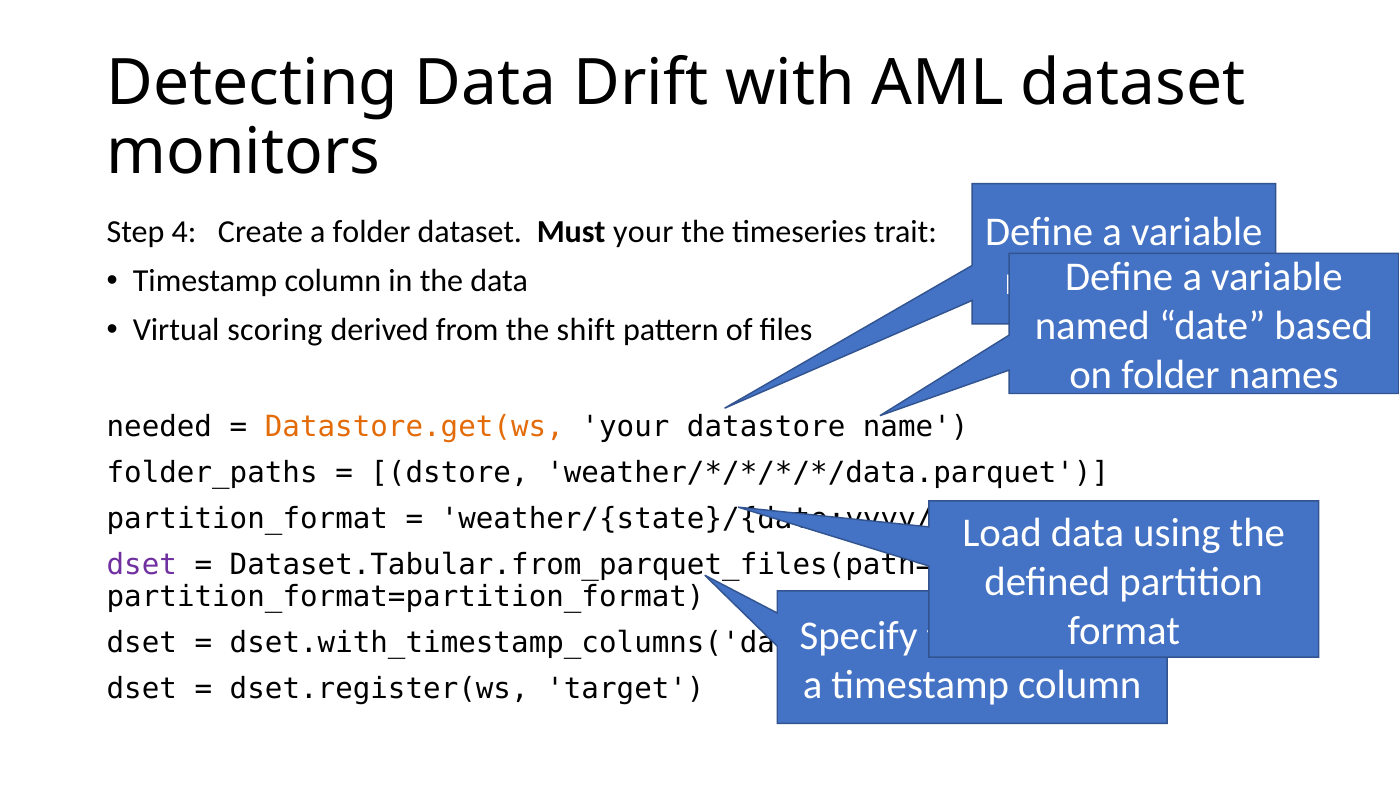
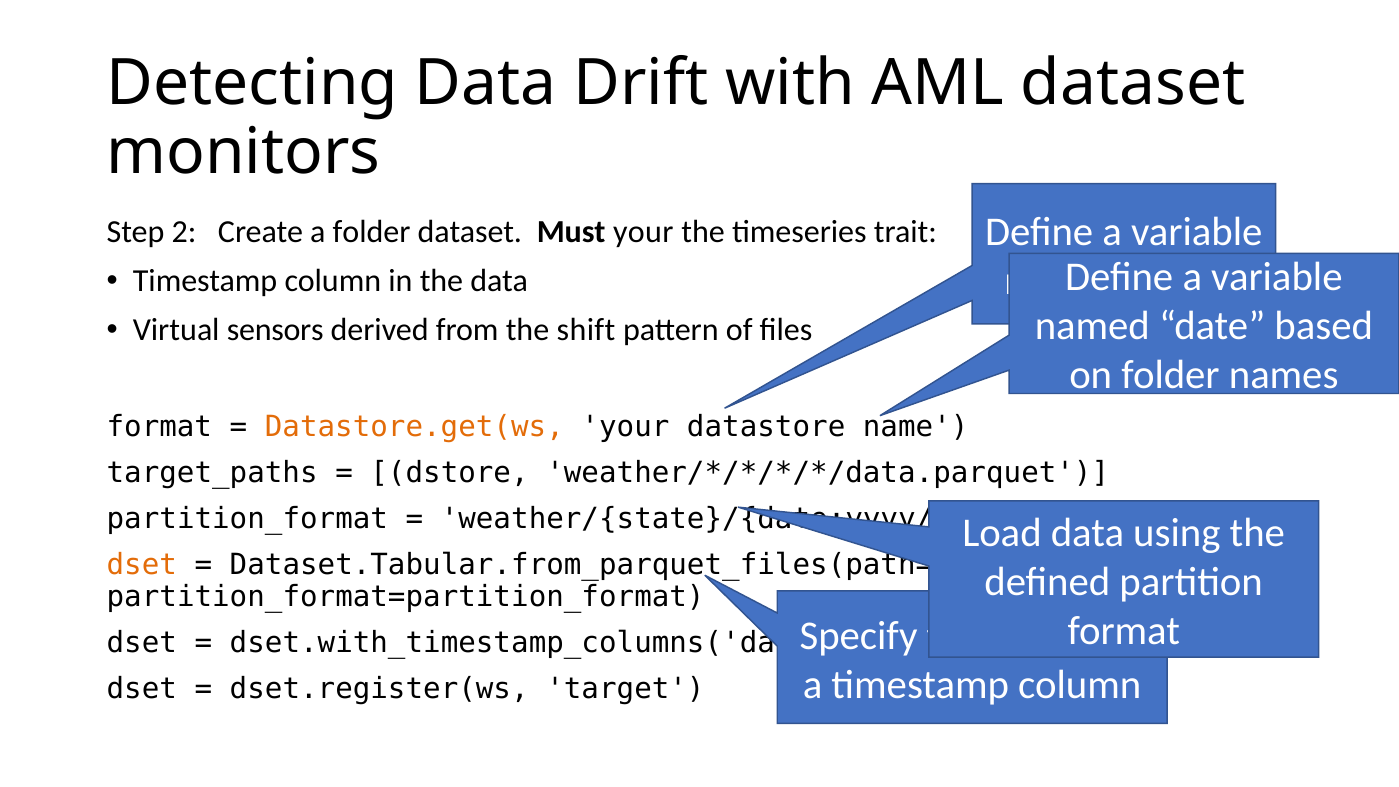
4: 4 -> 2 (184, 232)
scoring: scoring -> sensors (275, 330)
needed: needed -> format (159, 427)
folder_paths: folder_paths -> target_paths (212, 473)
dset colour: purple -> orange (142, 565)
